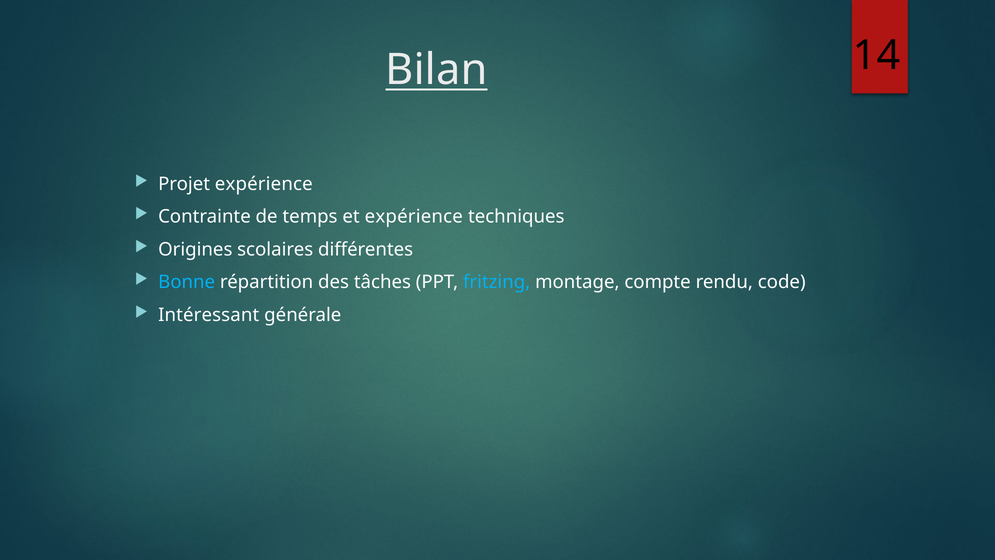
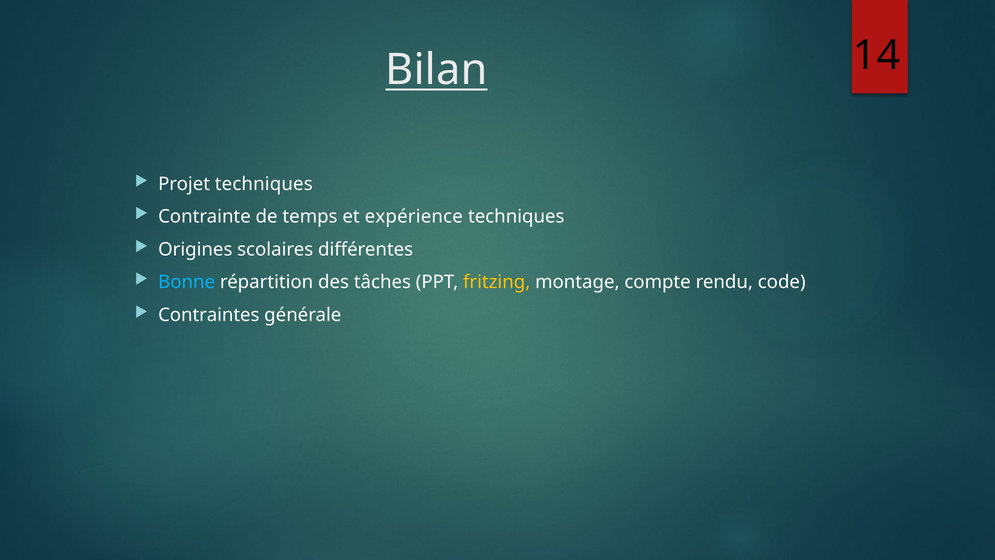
Projet expérience: expérience -> techniques (264, 184)
fritzing colour: light blue -> yellow (497, 282)
Intéressant: Intéressant -> Contraintes (209, 315)
